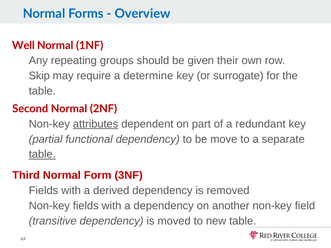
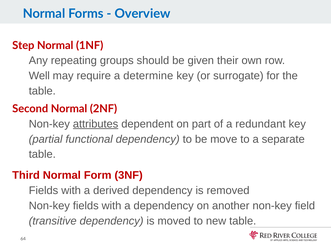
Well: Well -> Step (23, 45)
Skip: Skip -> Well (39, 76)
table underline: present -> none (42, 155)
